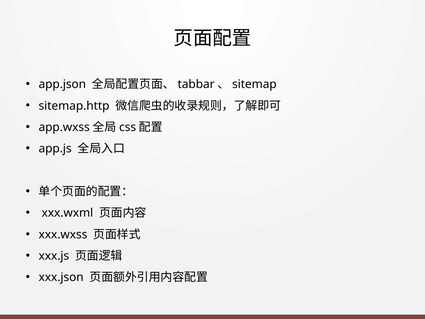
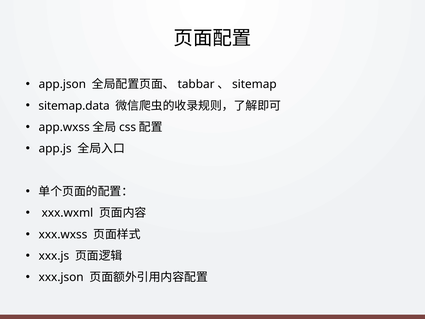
sitemap.http: sitemap.http -> sitemap.data (74, 106)
